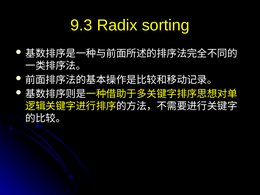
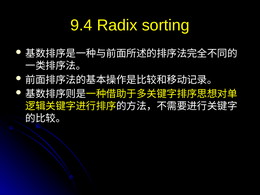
9.3: 9.3 -> 9.4 (81, 25)
